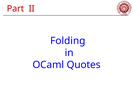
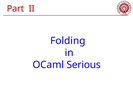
Quotes: Quotes -> Serious (84, 65)
